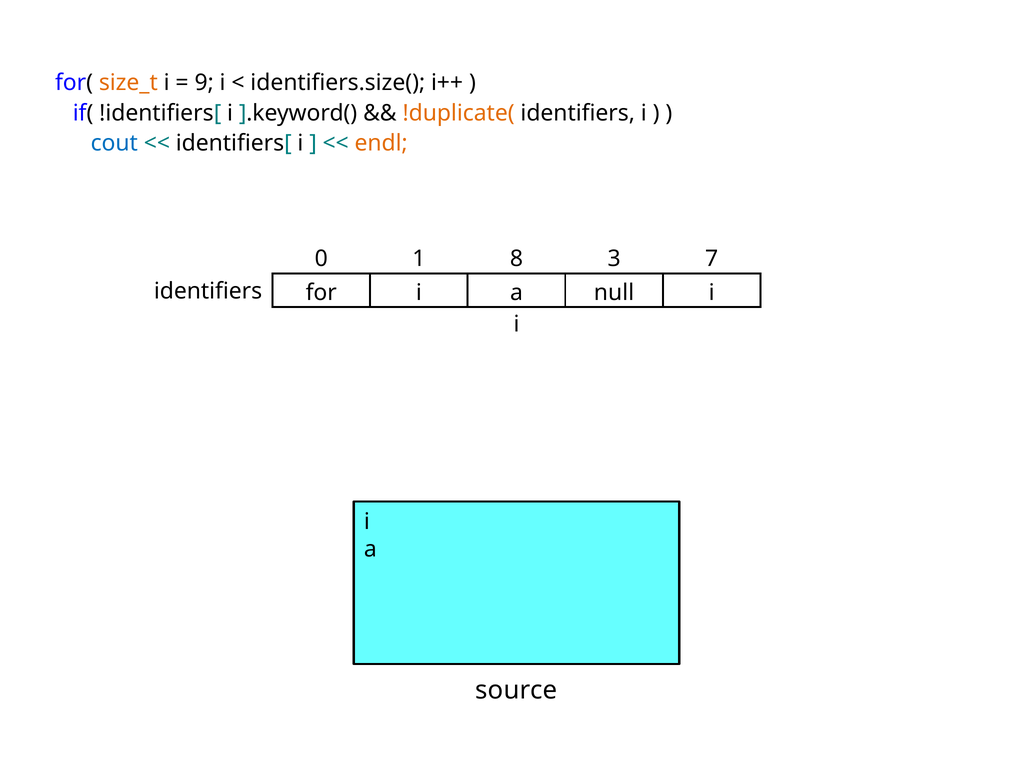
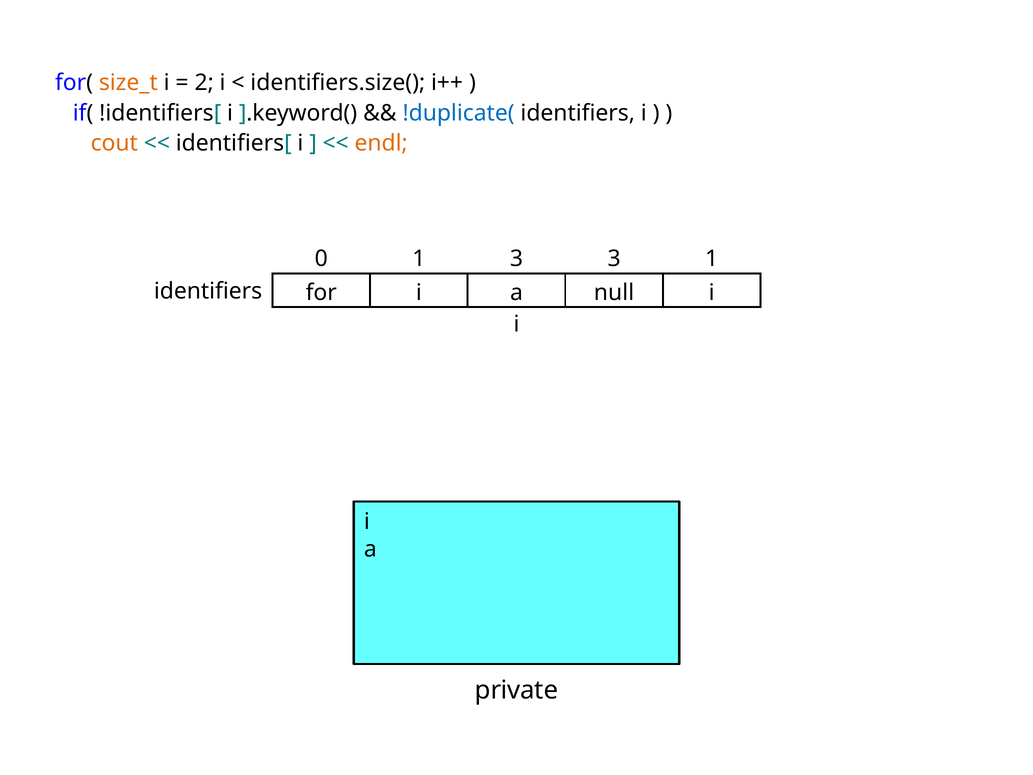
9: 9 -> 2 (204, 83)
!duplicate( colour: orange -> blue (459, 113)
cout colour: blue -> orange (114, 143)
1 8: 8 -> 3 (516, 259)
3 7: 7 -> 1 (712, 259)
source: source -> private (517, 690)
